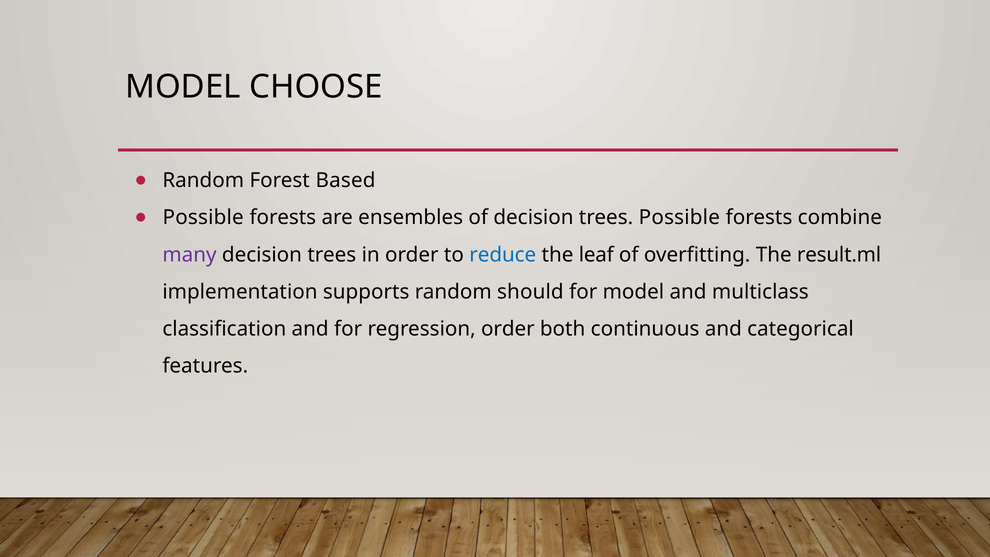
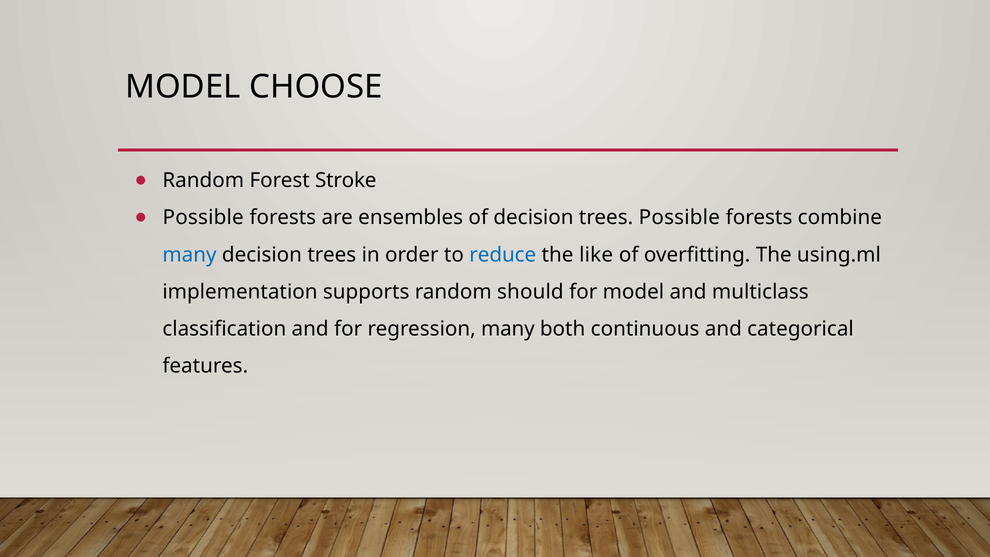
Based: Based -> Stroke (346, 180)
many colour: purple -> blue (190, 255)
leaf: leaf -> like (596, 255)
result.ml: result.ml -> using.ml (839, 255)
regression order: order -> many (508, 329)
